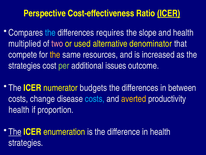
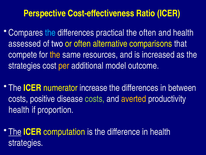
ICER underline: present -> none (169, 13)
requires: requires -> practical (110, 33)
the slope: slope -> often (148, 33)
multiplied: multiplied -> assessed (25, 44)
two colour: pink -> white (57, 44)
or used: used -> often (82, 44)
denominator: denominator -> comparisons (151, 44)
per colour: light green -> yellow (64, 66)
issues: issues -> model (116, 66)
budgets: budgets -> increase (94, 88)
change: change -> positive (43, 99)
costs colour: light blue -> light green (95, 99)
enumeration: enumeration -> computation (64, 131)
